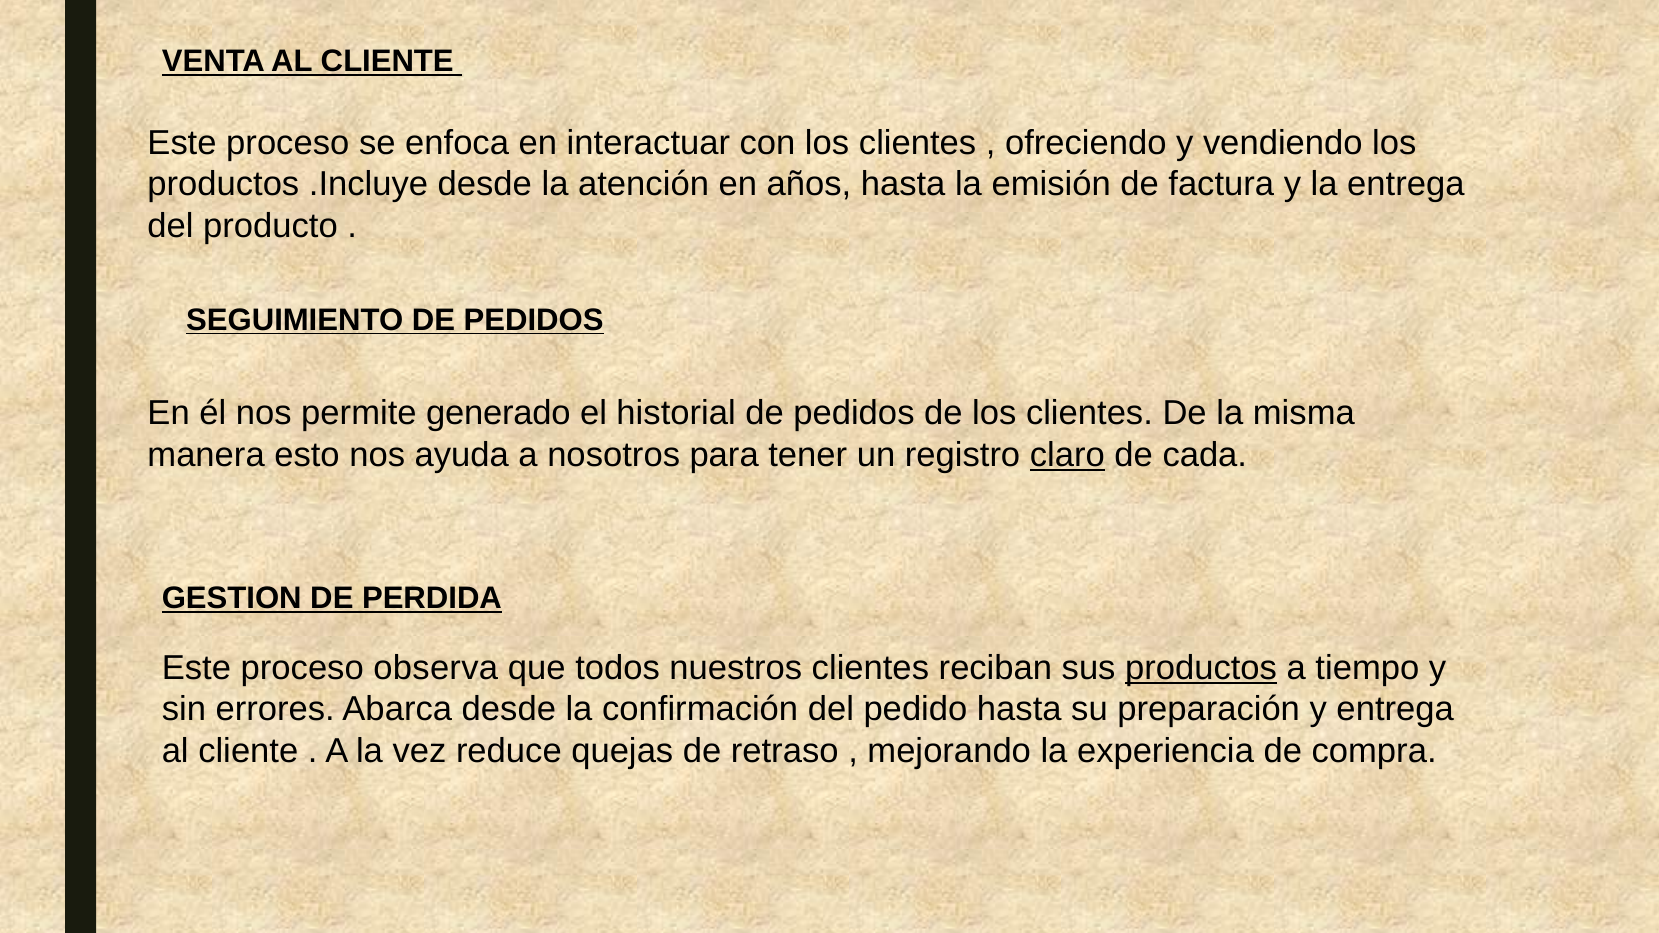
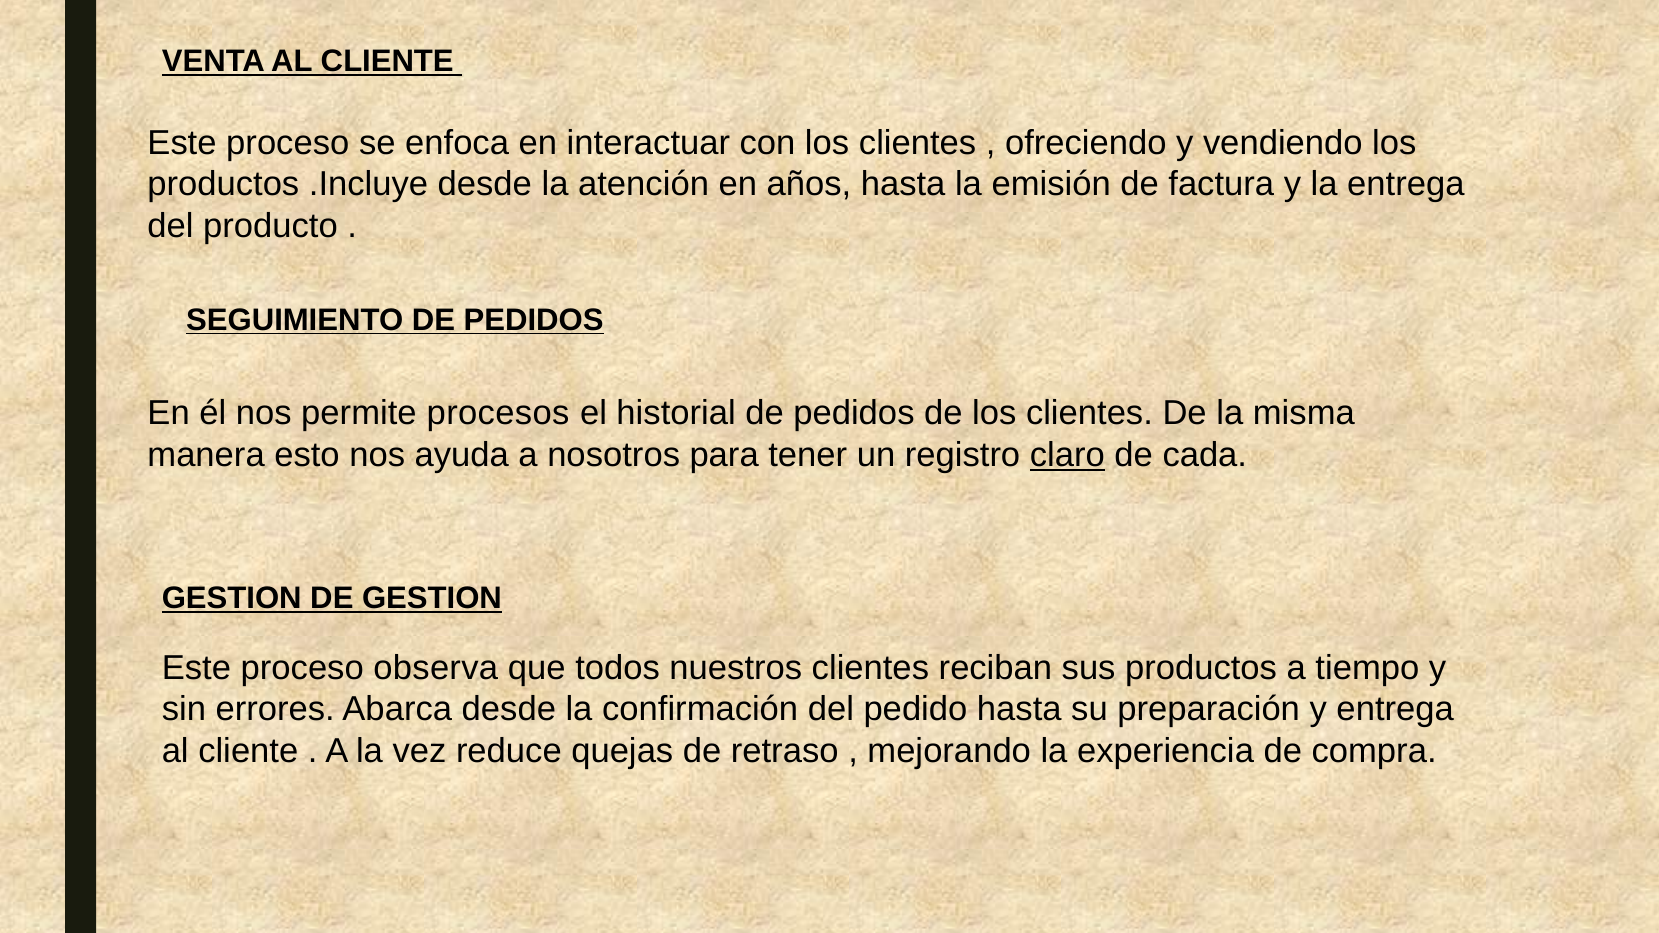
generado: generado -> procesos (498, 414)
DE PERDIDA: PERDIDA -> GESTION (432, 599)
productos underline: present -> none (1201, 668)
